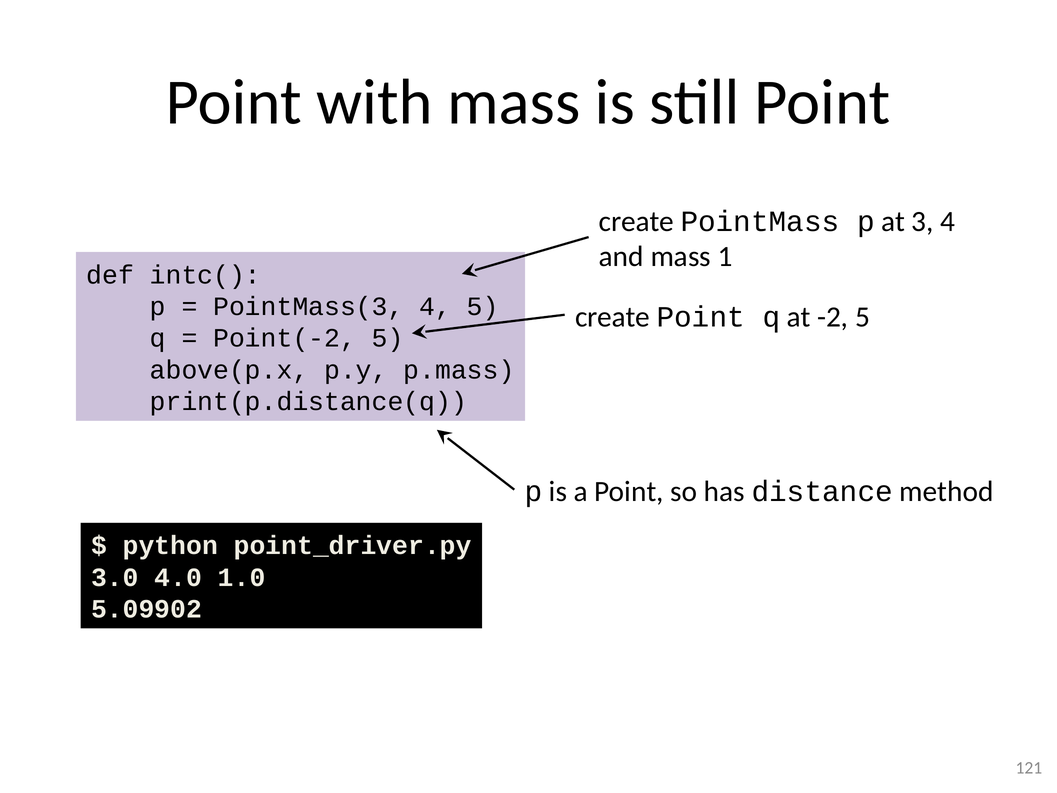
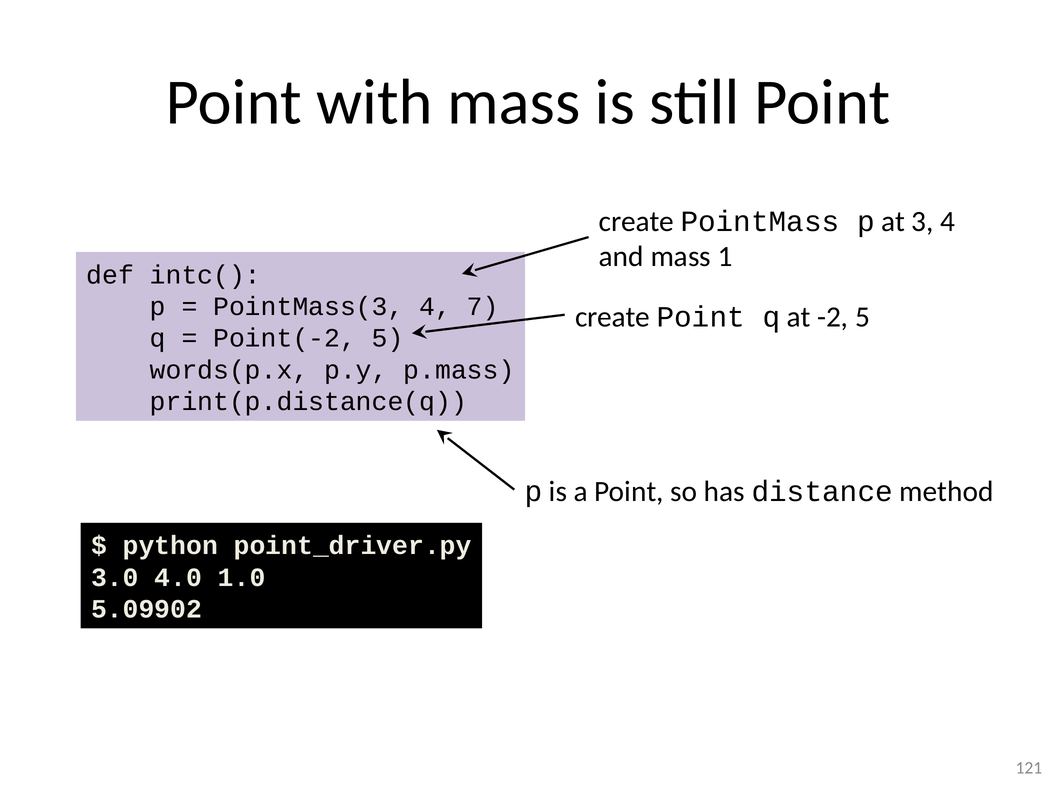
4 5: 5 -> 7 (483, 306)
above(p.x: above(p.x -> words(p.x (229, 370)
